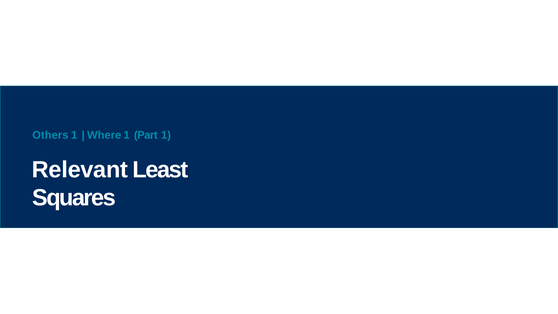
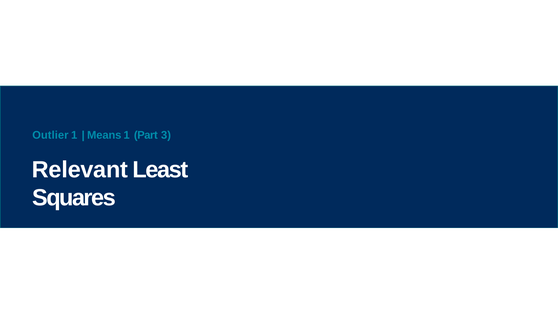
Others: Others -> Outlier (50, 135)
Where: Where -> Means (104, 135)
Part 1: 1 -> 3 (166, 135)
